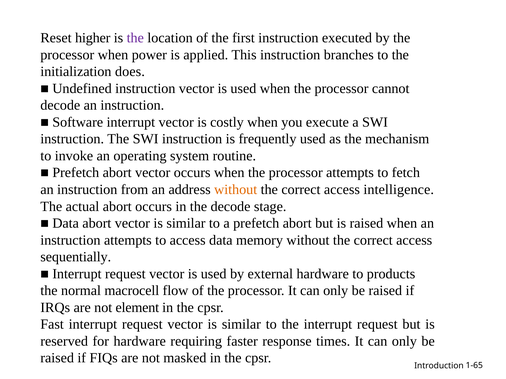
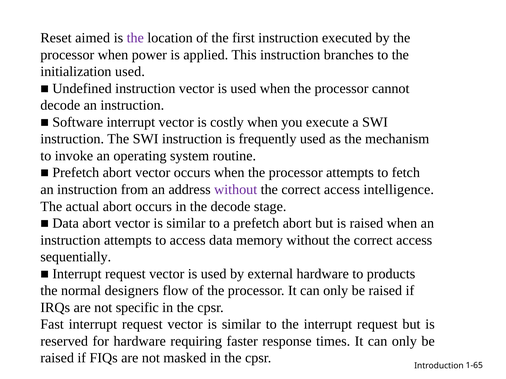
higher: higher -> aimed (93, 38)
initialization does: does -> used (130, 72)
without colour: orange -> purple (236, 190)
macrocell: macrocell -> designers (132, 291)
element: element -> specific (137, 308)
